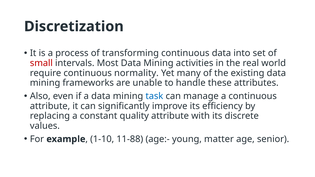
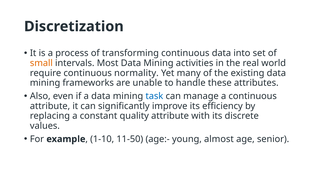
small colour: red -> orange (41, 63)
11-88: 11-88 -> 11-50 (130, 139)
matter: matter -> almost (219, 139)
